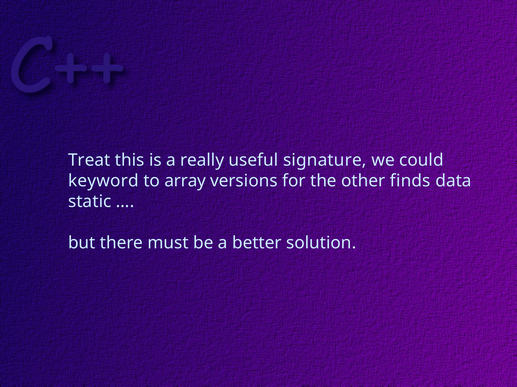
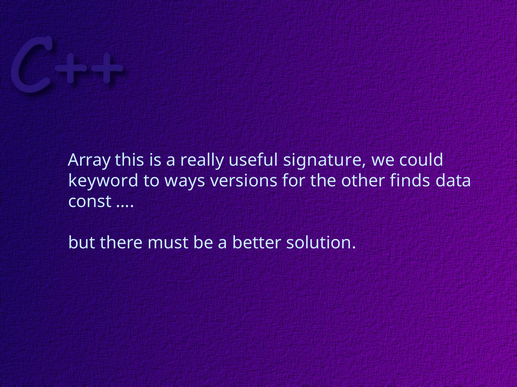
Treat: Treat -> Array (89, 161)
array: array -> ways (185, 181)
static: static -> const (90, 202)
